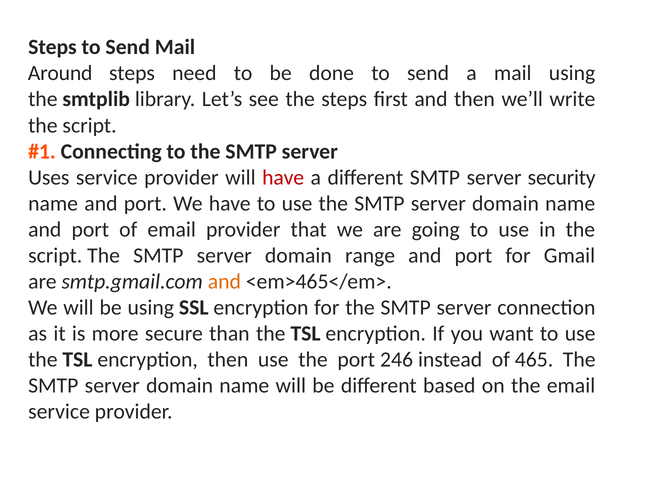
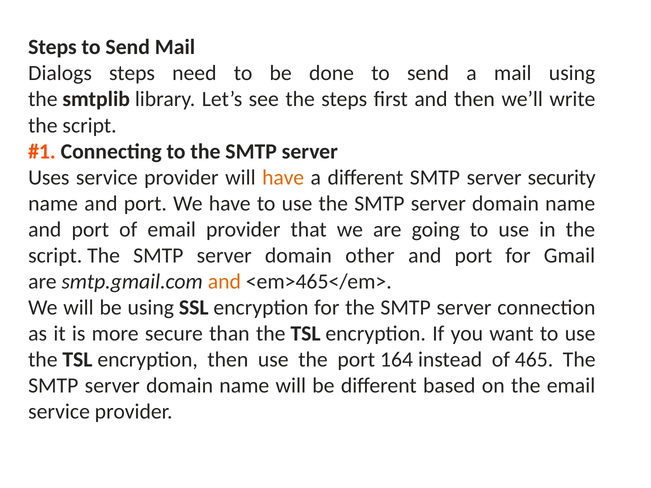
Around: Around -> Dialogs (60, 73)
have colour: red -> orange (283, 177)
range: range -> other (370, 256)
246: 246 -> 164 (397, 360)
